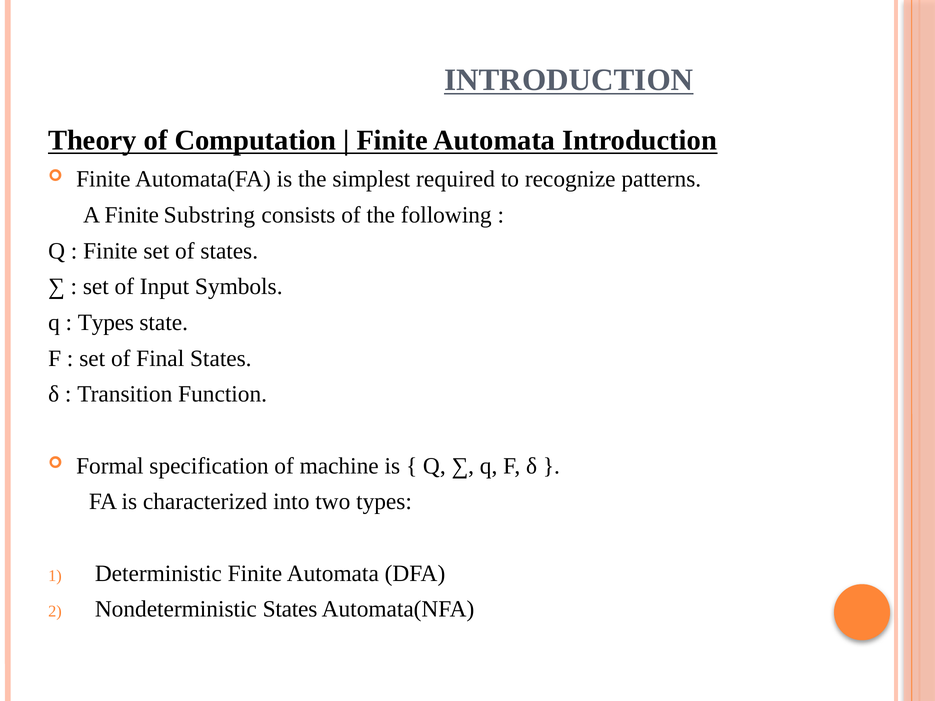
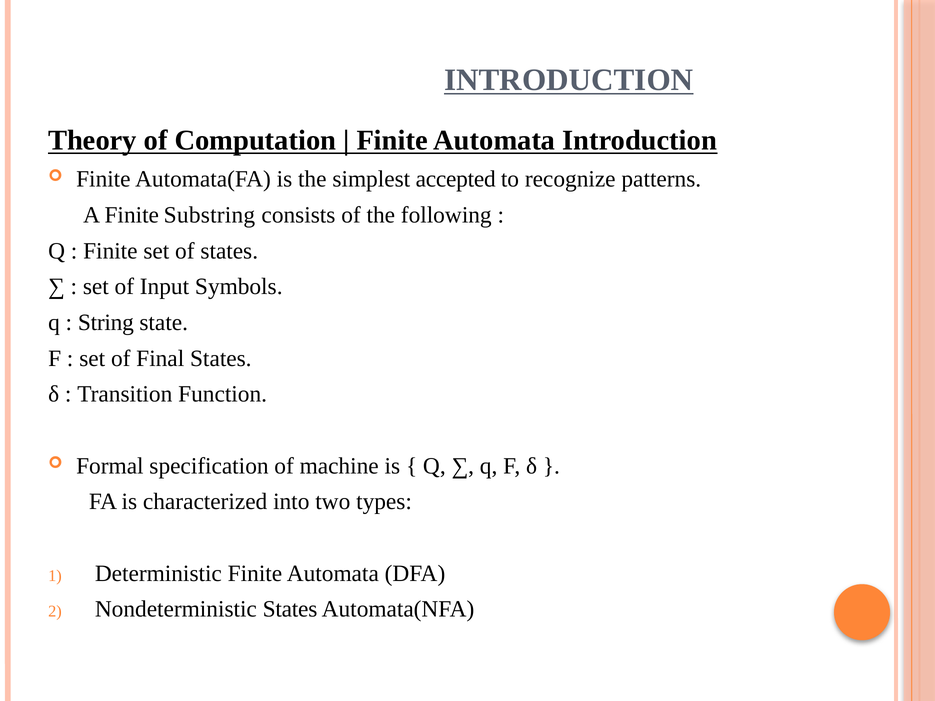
required: required -> accepted (456, 179)
Types: Types -> String (106, 323)
